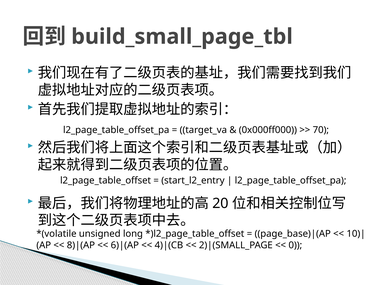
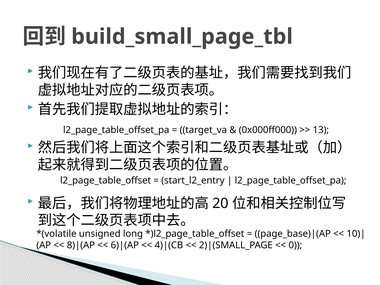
70: 70 -> 13 (321, 130)
